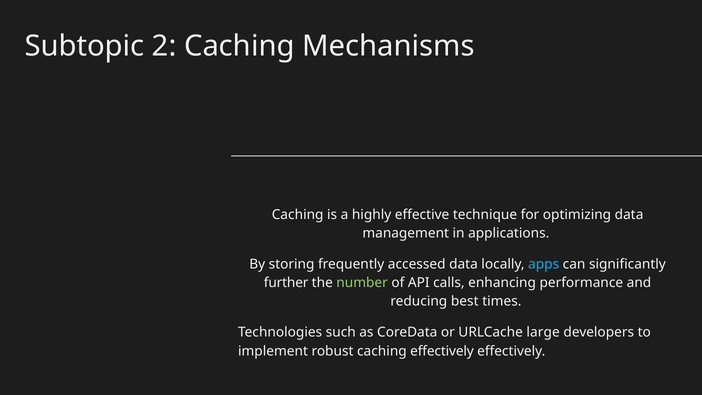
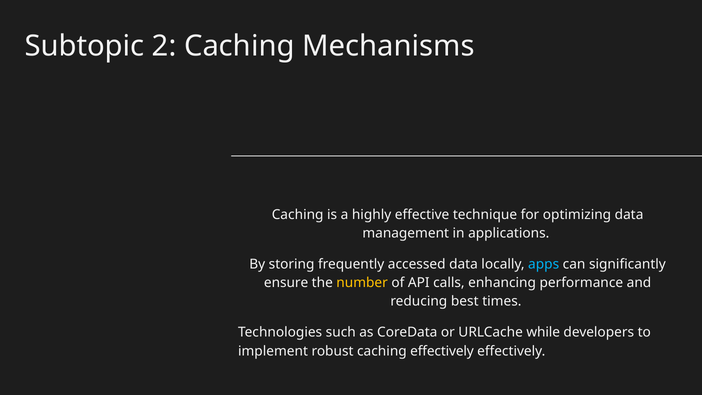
further: further -> ensure (286, 283)
number colour: light green -> yellow (362, 283)
large: large -> while (543, 332)
